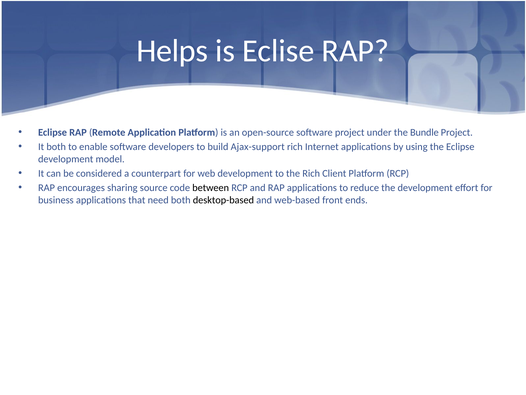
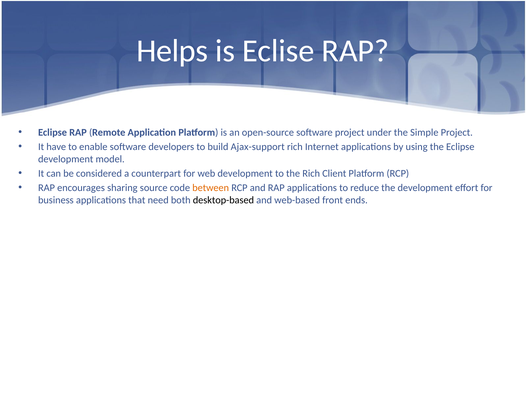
Bundle: Bundle -> Simple (424, 132)
It both: both -> have (56, 147)
between colour: black -> orange (211, 187)
